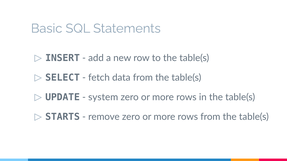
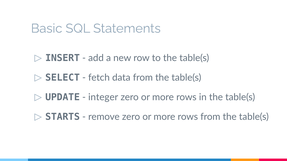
system: system -> integer (103, 97)
